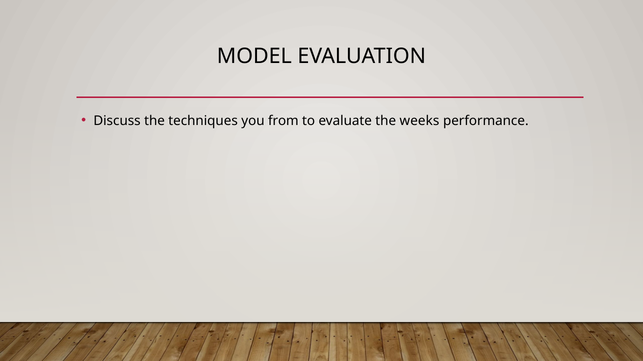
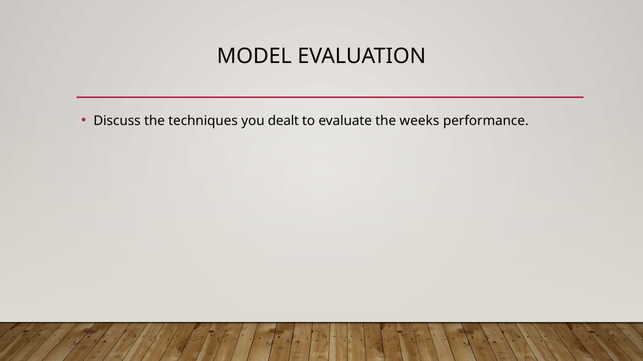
from: from -> dealt (283, 121)
